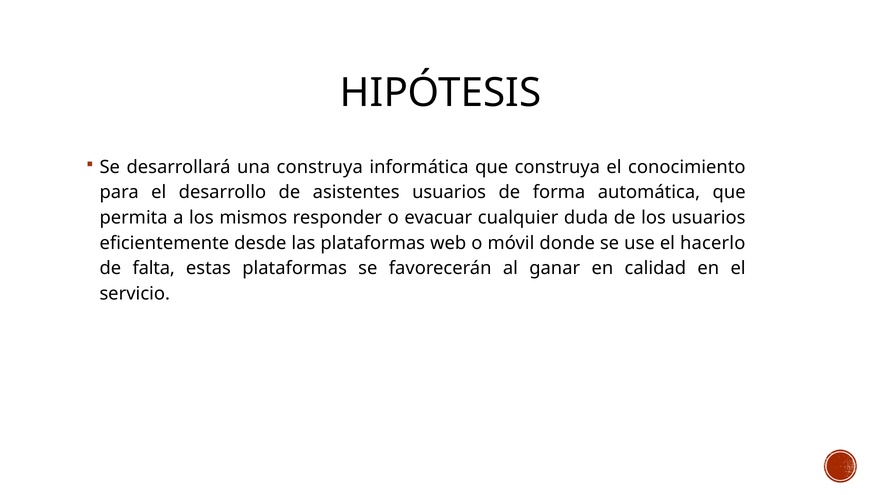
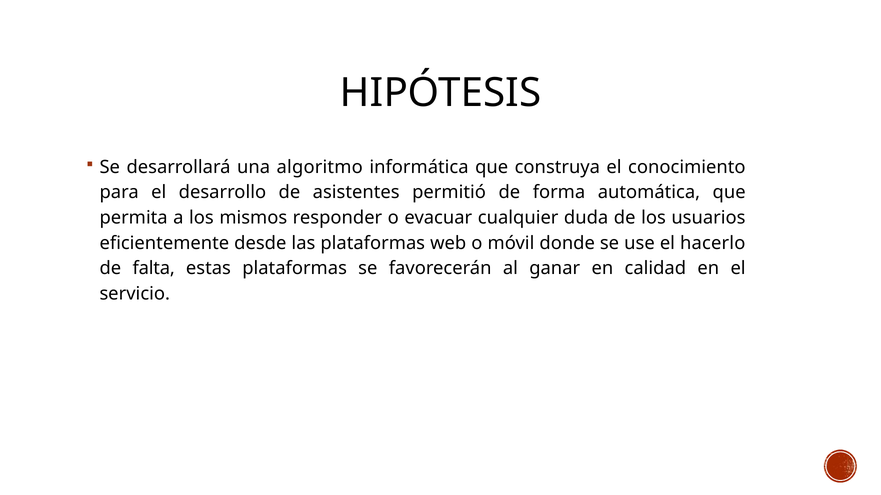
una construya: construya -> algoritmo (320, 167)
asistentes usuarios: usuarios -> permitió (449, 193)
